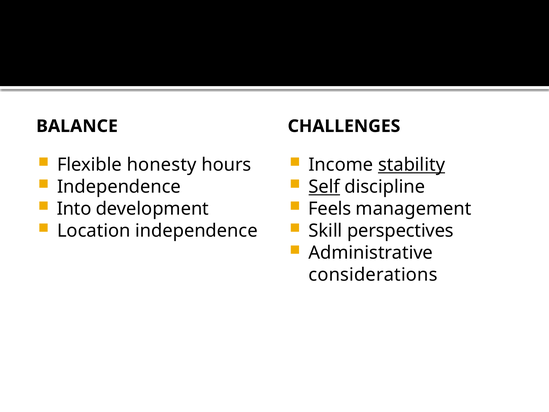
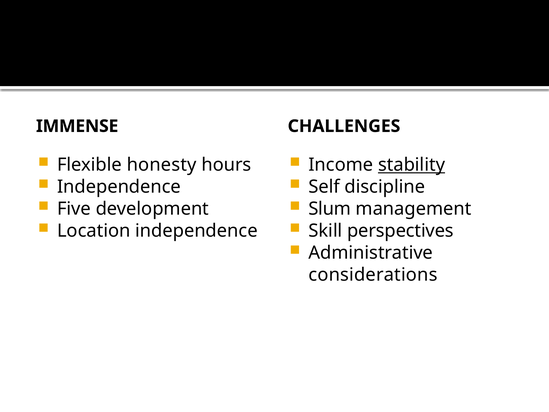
BALANCE: BALANCE -> IMMENSE (77, 126)
Self underline: present -> none (324, 187)
Into: Into -> Five (74, 209)
Feels: Feels -> Slum (330, 209)
